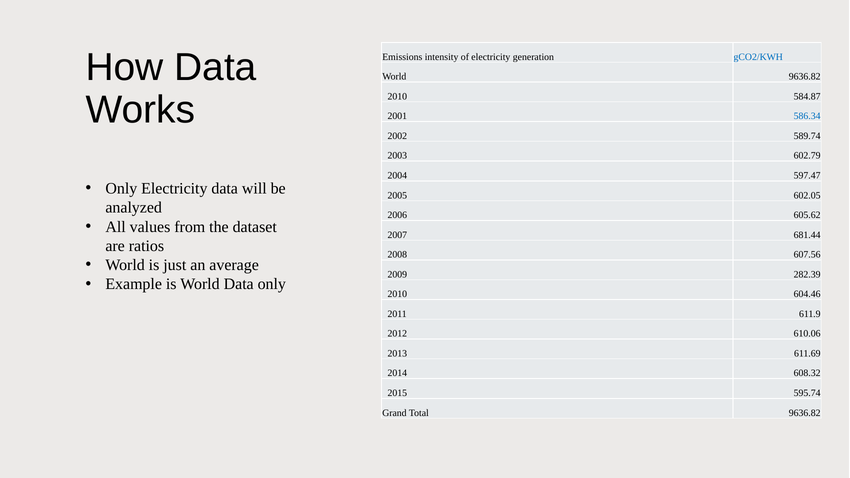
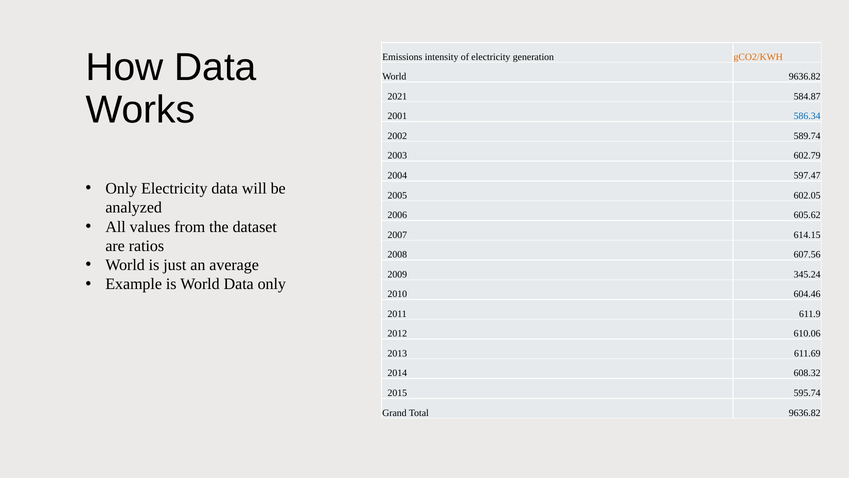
gCO2/KWH colour: blue -> orange (758, 57)
2010: 2010 -> 2021 (397, 96)
681.44: 681.44 -> 614.15 (807, 235)
282.39: 282.39 -> 345.24 (807, 274)
